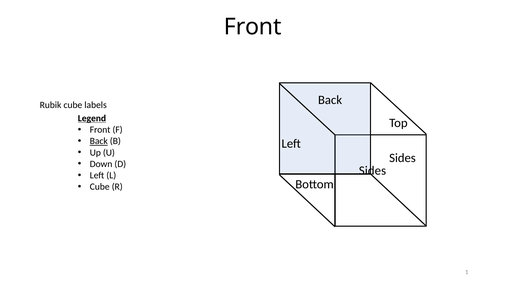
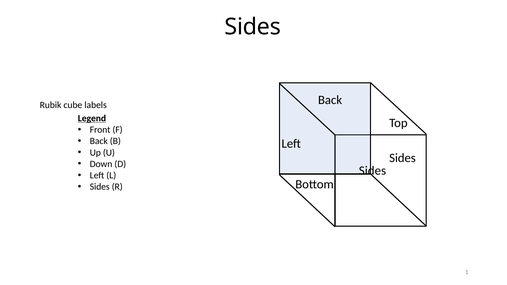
Front: Front -> Sides (253, 27)
Back underline: present -> none (99, 141)
Cube: Cube -> Sides (100, 187)
